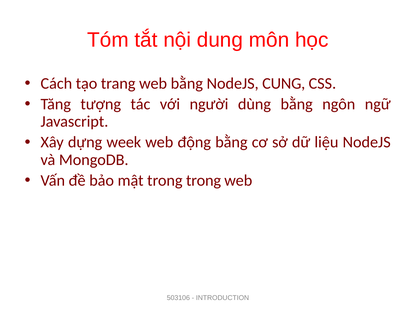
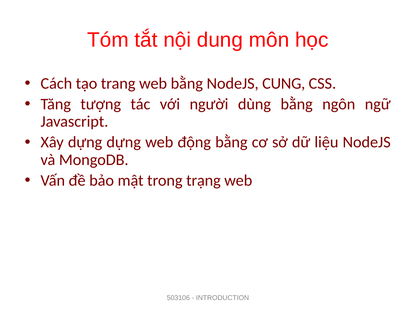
dựng week: week -> dựng (124, 142)
trong trong: trong -> trạng (203, 180)
